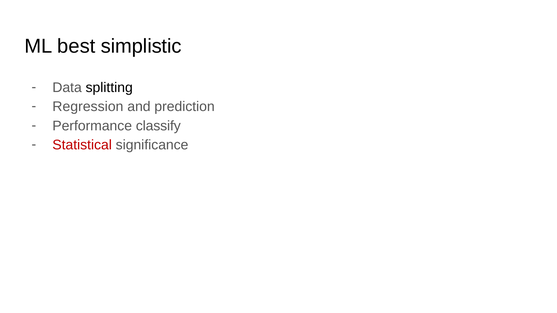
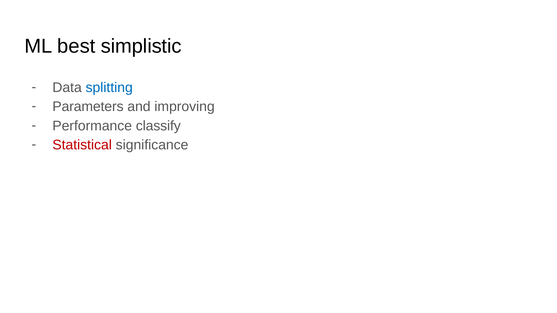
splitting colour: black -> blue (109, 88)
Regression: Regression -> Parameters (88, 107)
prediction: prediction -> improving (185, 107)
